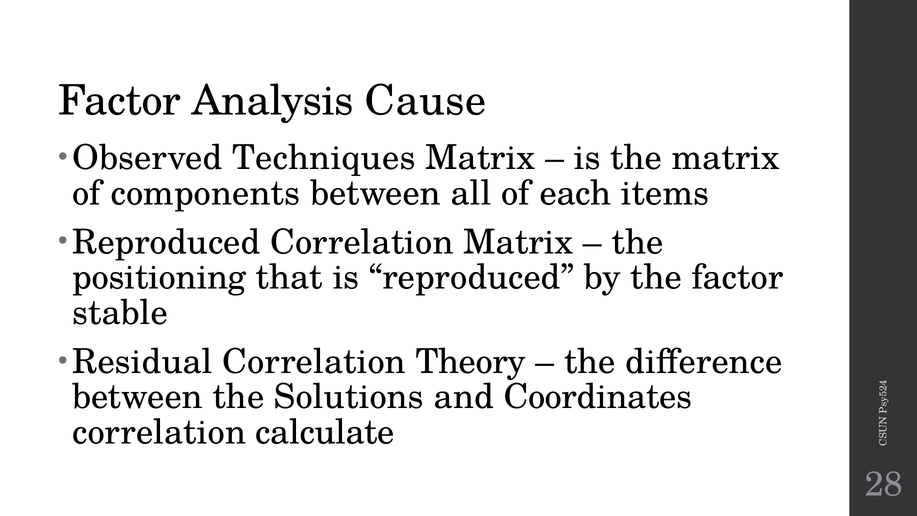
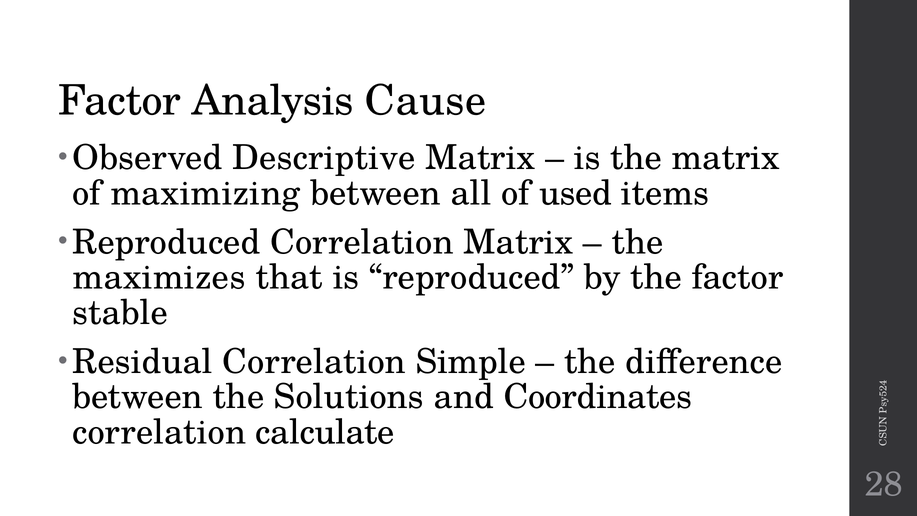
Techniques: Techniques -> Descriptive (324, 158)
components: components -> maximizing (205, 193)
each: each -> used (576, 193)
positioning: positioning -> maximizes (159, 277)
Theory: Theory -> Simple (471, 362)
